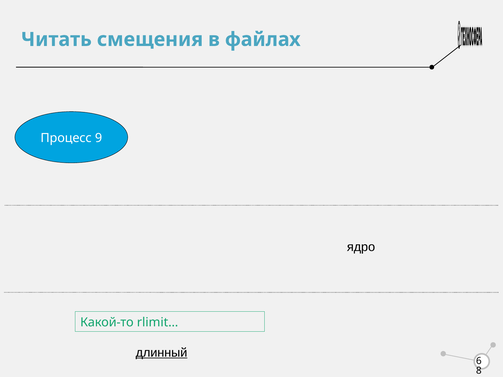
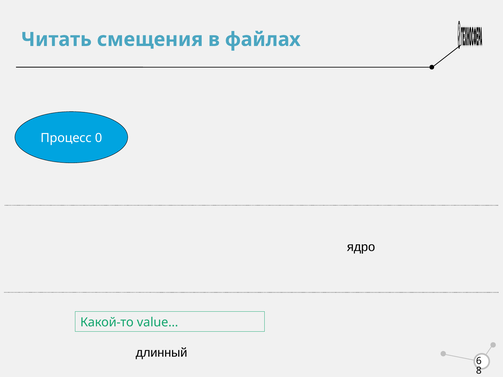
9: 9 -> 0 (99, 138)
rlimit…: rlimit… -> value… (158, 323)
длинный underline: present -> none (161, 353)
